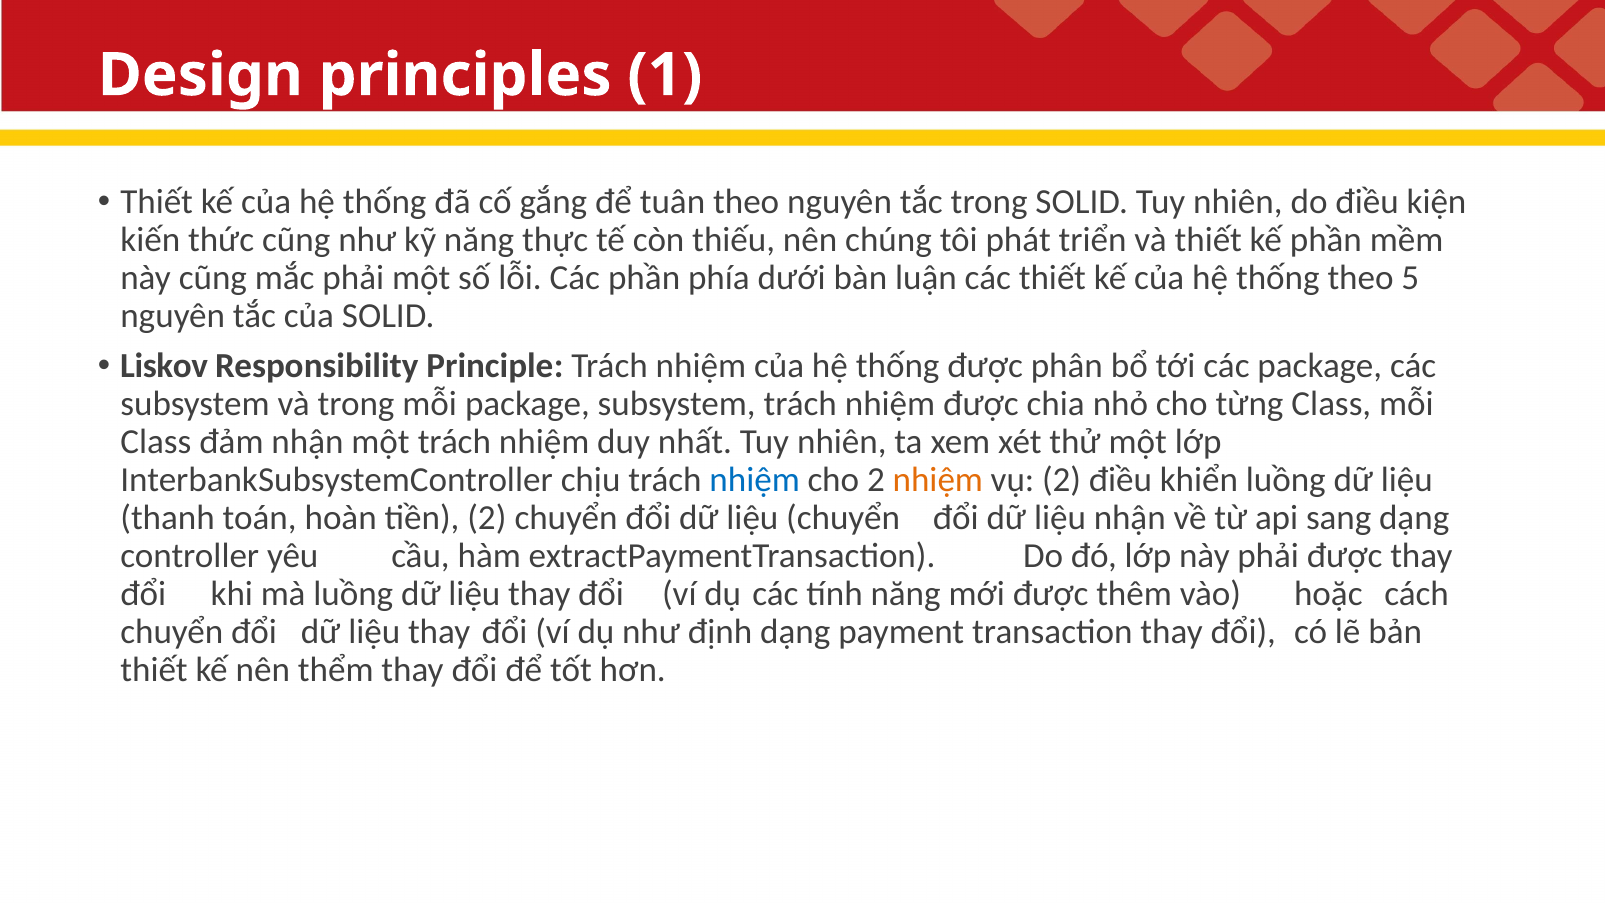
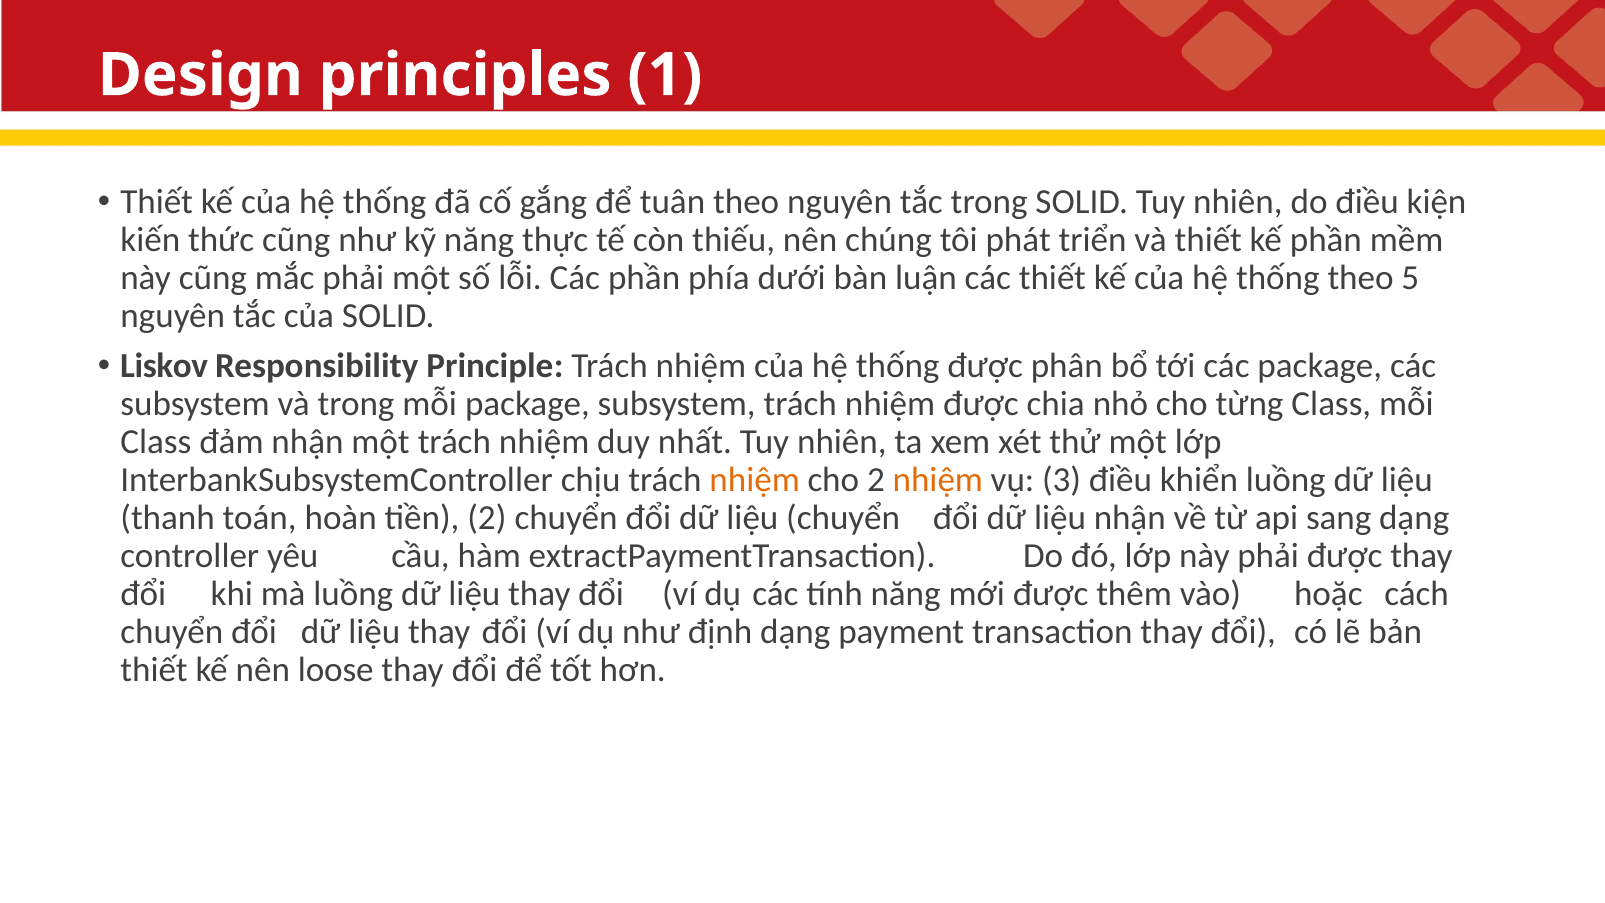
nhiệm colour: blue -> orange (755, 480)
vụ 2: 2 -> 3 (1062, 480)
thểm: thểm -> loose (336, 669)
